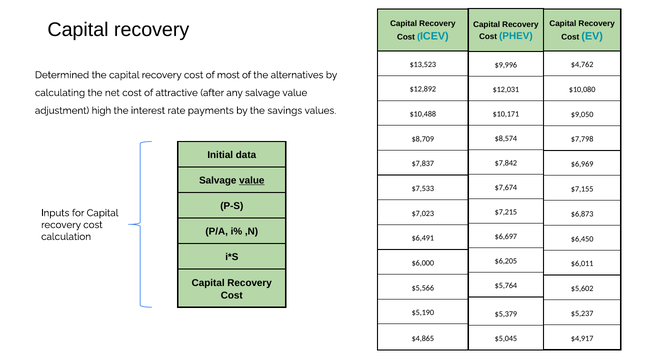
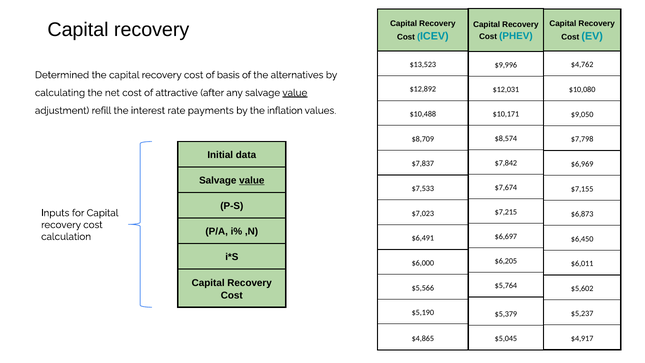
most: most -> basis (228, 75)
value underline: none -> present (295, 93)
high: high -> refill (101, 110)
savings: savings -> inflation (285, 110)
